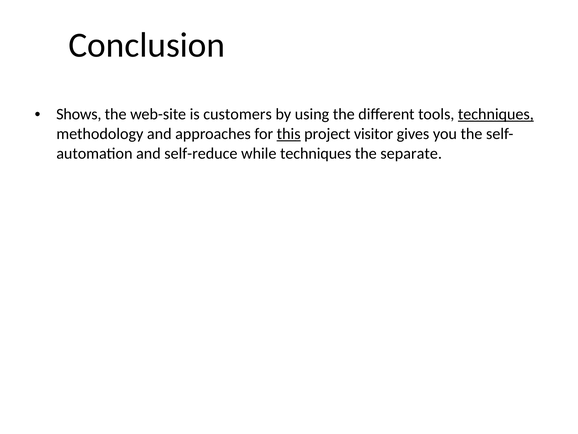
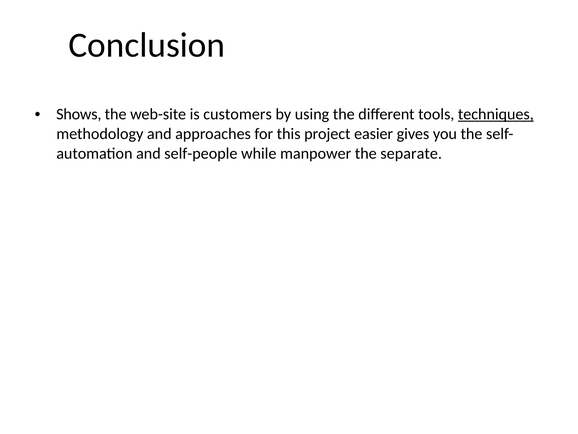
this underline: present -> none (289, 134)
visitor: visitor -> easier (374, 134)
self-reduce: self-reduce -> self-people (201, 153)
while techniques: techniques -> manpower (316, 153)
